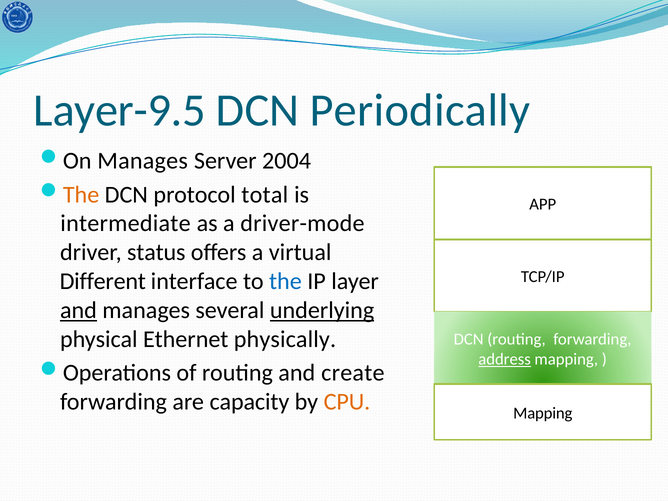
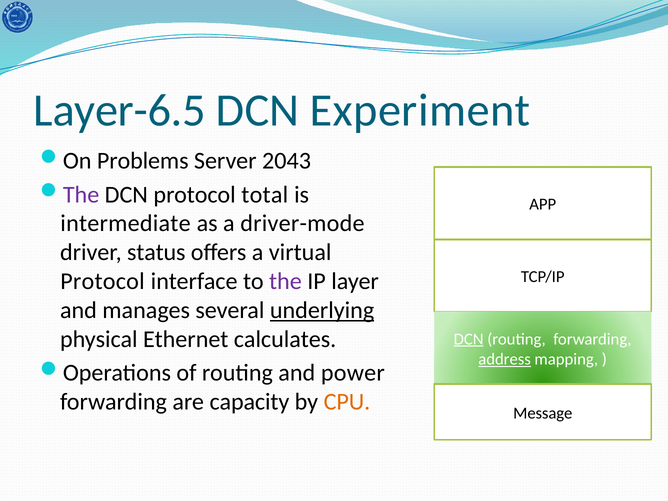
Layer-9.5: Layer-9.5 -> Layer-6.5 (120, 110)
Periodically: Periodically -> Experiment (420, 110)
On Manages: Manages -> Problems (143, 161)
2004: 2004 -> 2043 (287, 161)
The colour: orange -> purple (81, 195)
Different: Different -> Protocol (103, 281)
the colour: blue -> purple (285, 281)
and underline: present -> none (78, 310)
physically: physically -> calculates (285, 339)
DCN underline: none -> present (469, 339)
create: create -> power (353, 373)
Mapping: Mapping -> Message (543, 413)
